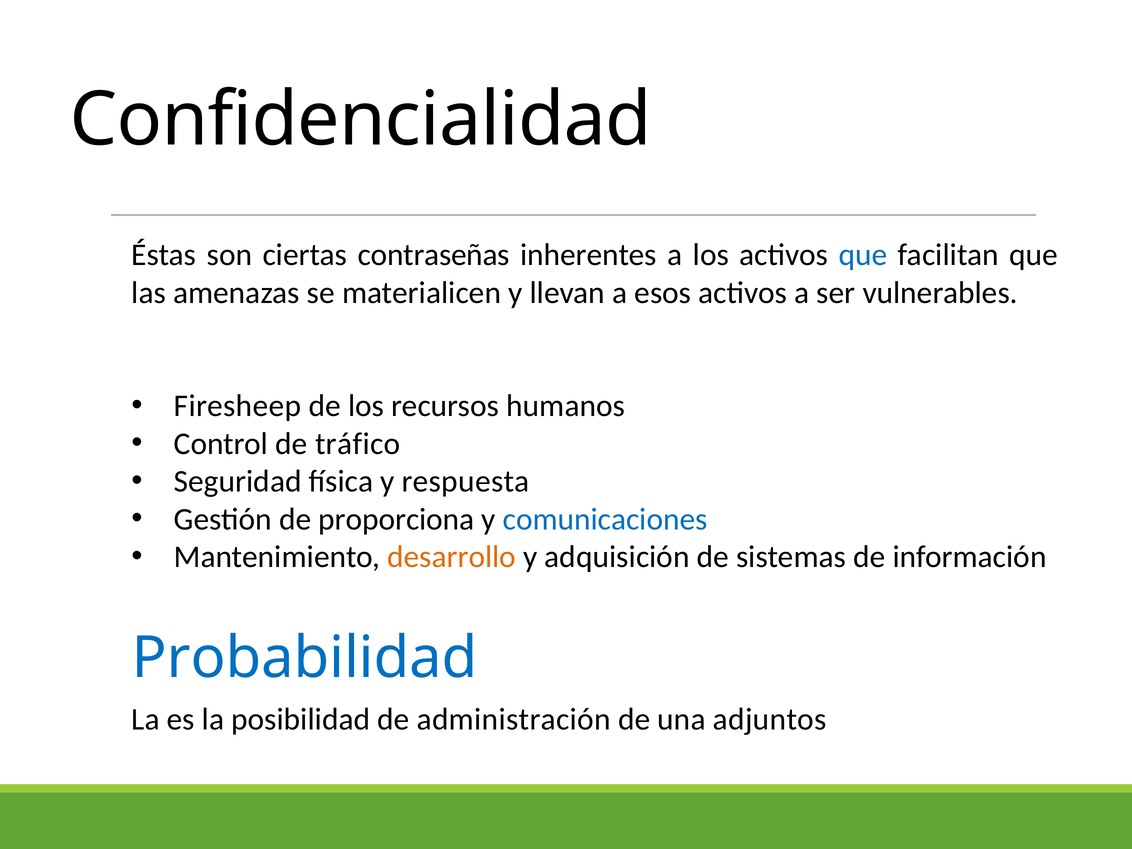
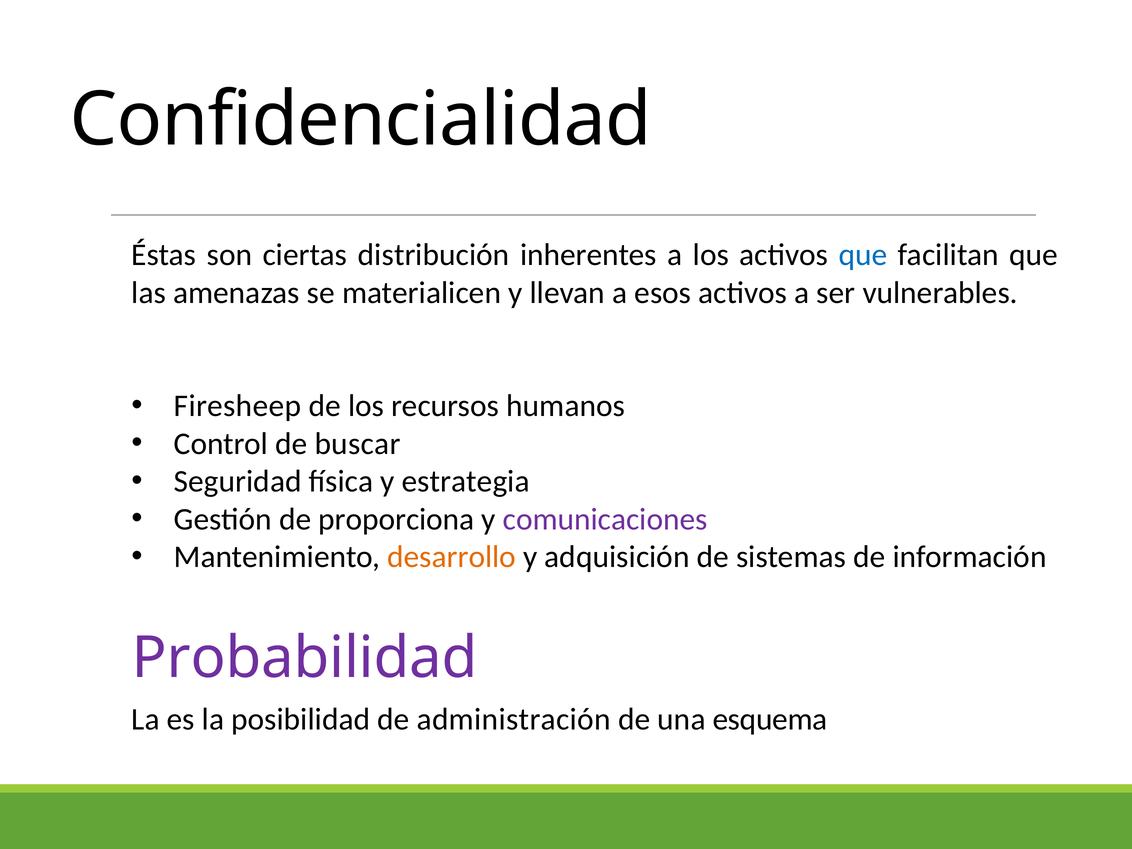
contraseñas: contraseñas -> distribución (434, 255)
tráfico: tráfico -> buscar (358, 444)
respuesta: respuesta -> estrategia (466, 482)
comunicaciones colour: blue -> purple (605, 519)
Probabilidad colour: blue -> purple (305, 658)
adjuntos: adjuntos -> esquema (770, 719)
